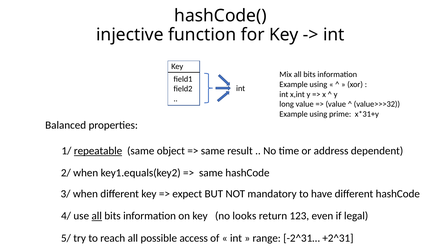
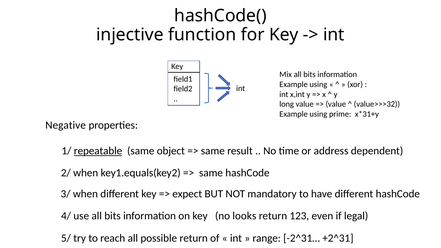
Balanced: Balanced -> Negative (66, 125)
all underline: present -> none (97, 216)
possible access: access -> return (194, 238)
